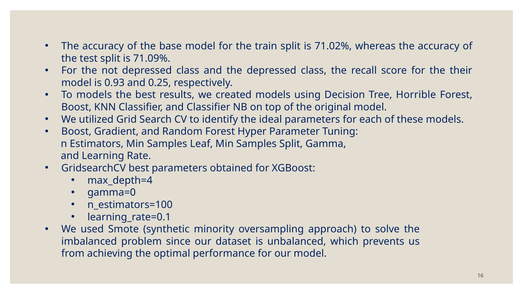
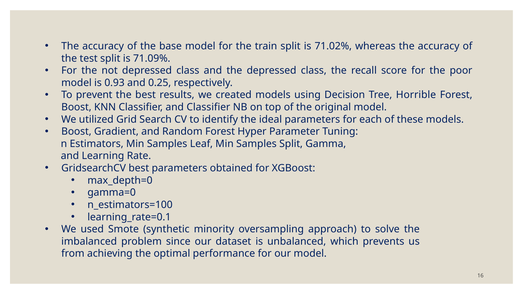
their: their -> poor (461, 71)
To models: models -> prevent (94, 95)
max_depth=4: max_depth=4 -> max_depth=0 (120, 180)
